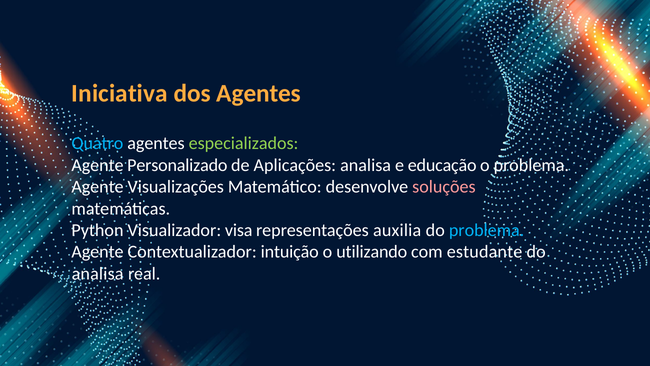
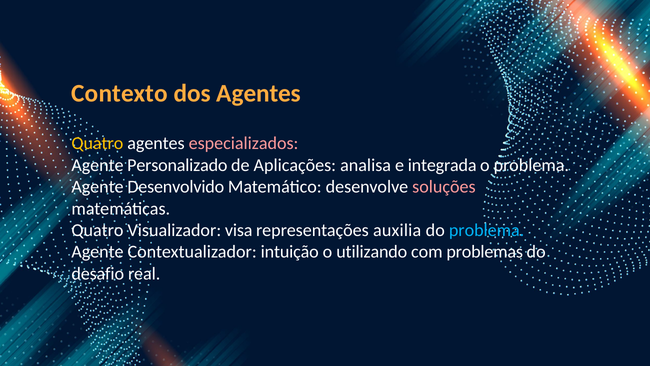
Iniciativa: Iniciativa -> Contexto (120, 93)
Quatro colour: light blue -> yellow (97, 143)
especializados colour: light green -> pink (244, 143)
educação: educação -> integrada (442, 165)
Visualizações: Visualizações -> Desenvolvido (176, 187)
Python: Python -> Quatro (97, 230)
estudante: estudante -> problemas (485, 252)
analisa: analisa -> desafio (98, 273)
